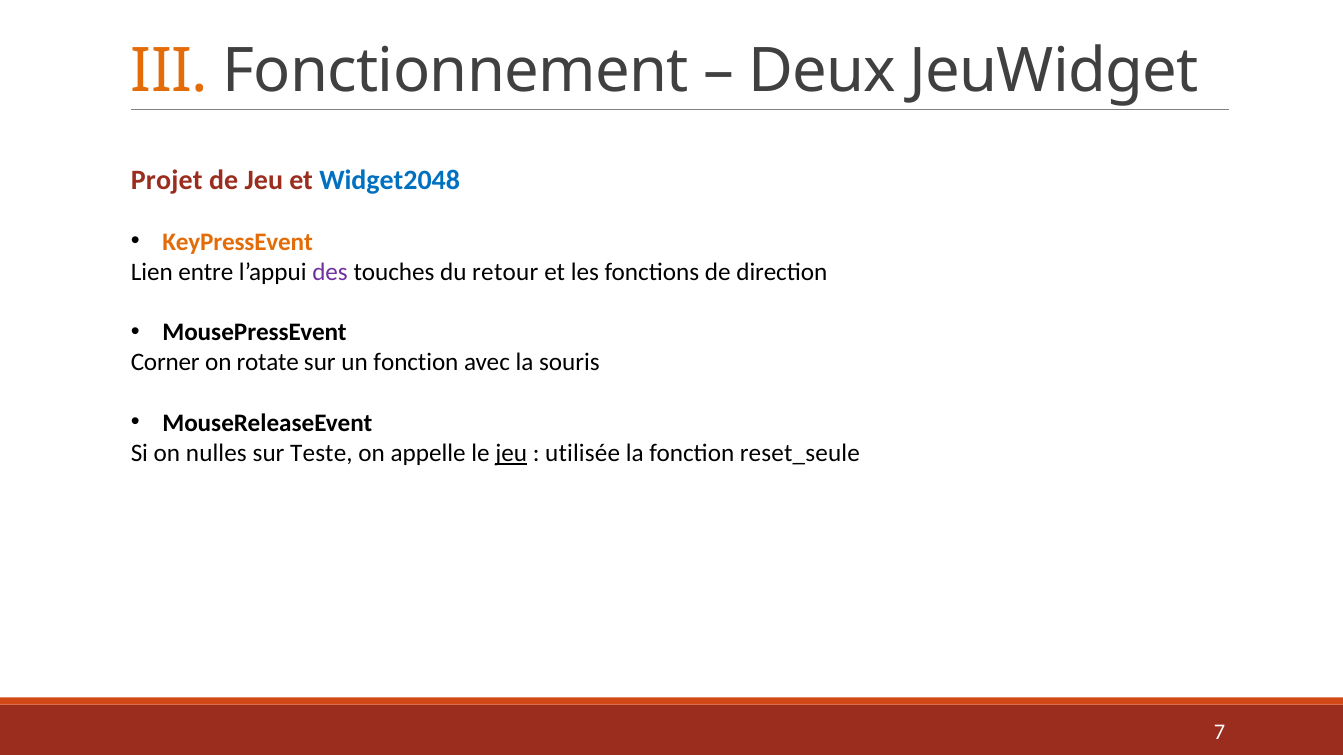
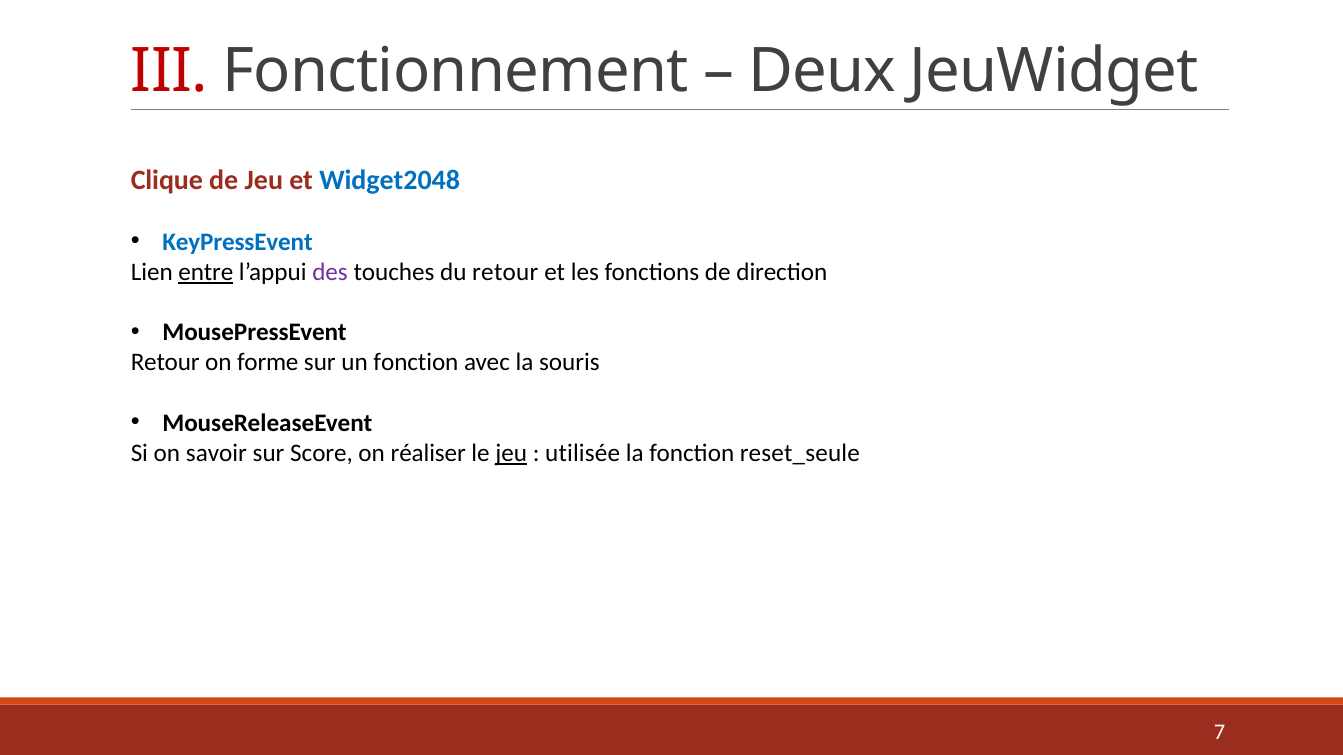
III colour: orange -> red (170, 71)
Projet: Projet -> Clique (167, 180)
KeyPressEvent colour: orange -> blue (237, 242)
entre underline: none -> present (206, 272)
Corner: Corner -> Retour (165, 363)
rotate: rotate -> forme (268, 363)
nulles: nulles -> savoir (216, 453)
Teste: Teste -> Score (322, 453)
appelle: appelle -> réaliser (428, 453)
